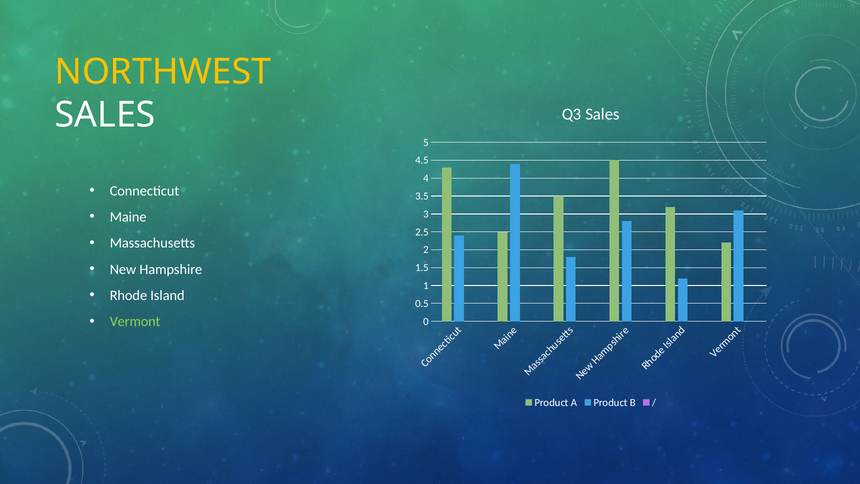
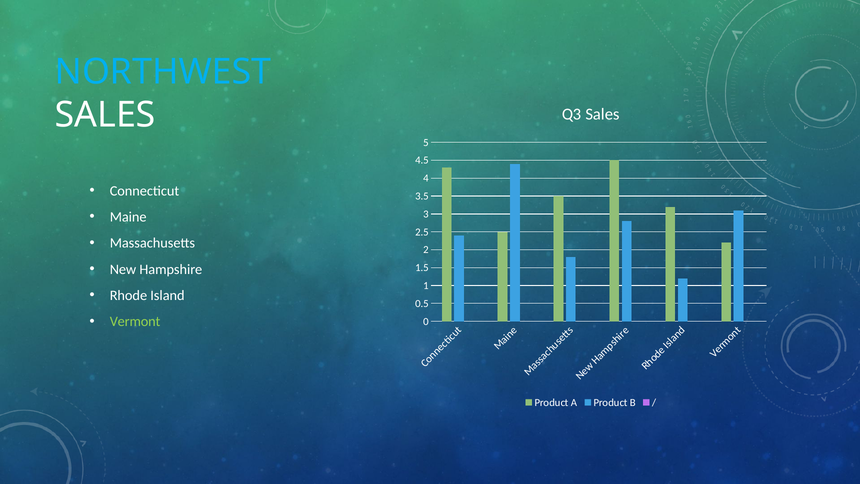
NORTHWEST colour: yellow -> light blue (163, 72)
